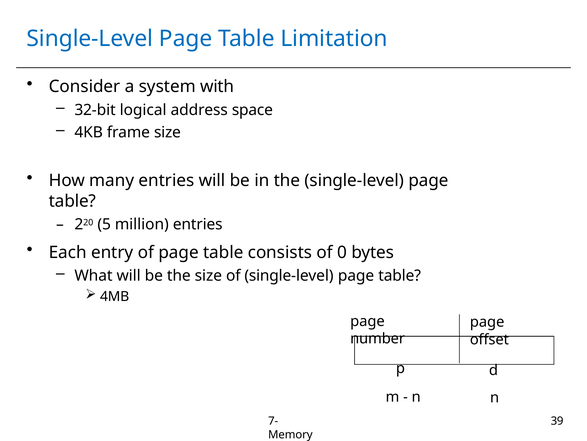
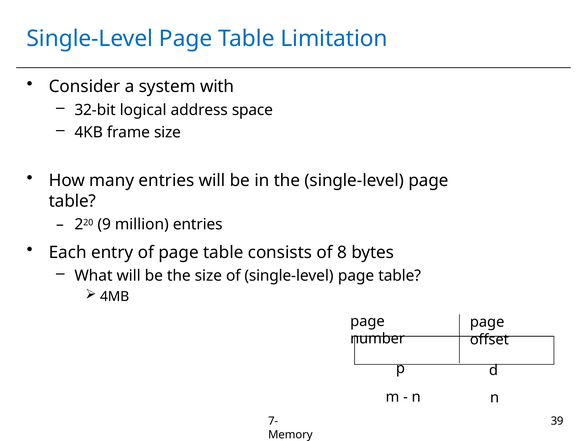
5: 5 -> 9 (104, 224)
0: 0 -> 8 (342, 252)
